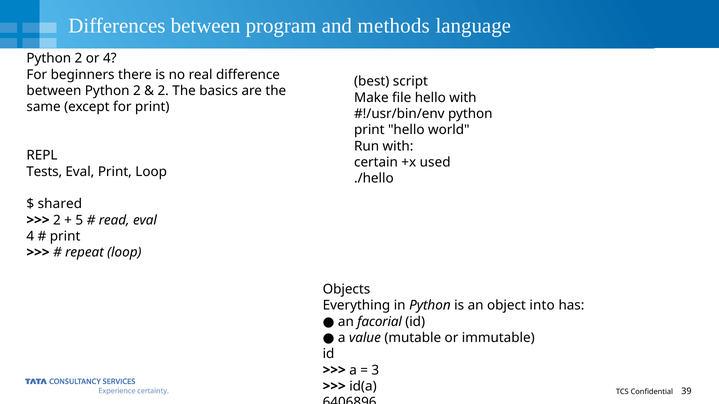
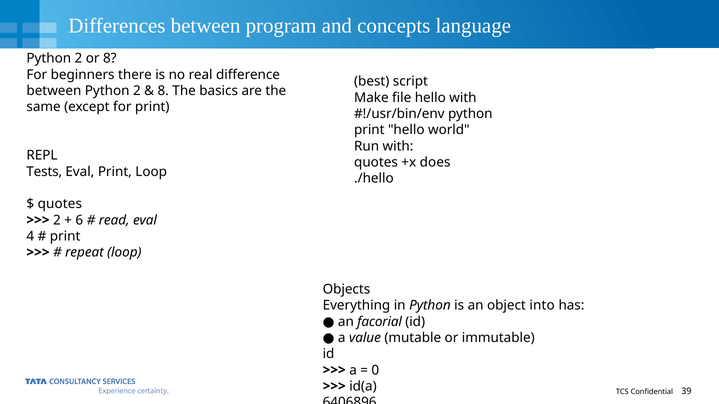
methods: methods -> concepts (394, 26)
or 4: 4 -> 8 (110, 59)
2: 2 -> 8 (163, 91)
certain: certain -> quotes (376, 162)
used: used -> does (435, 162)
shared: shared -> quotes (60, 204)
5: 5 -> 6 (79, 220)
3: 3 -> 0 (375, 370)
